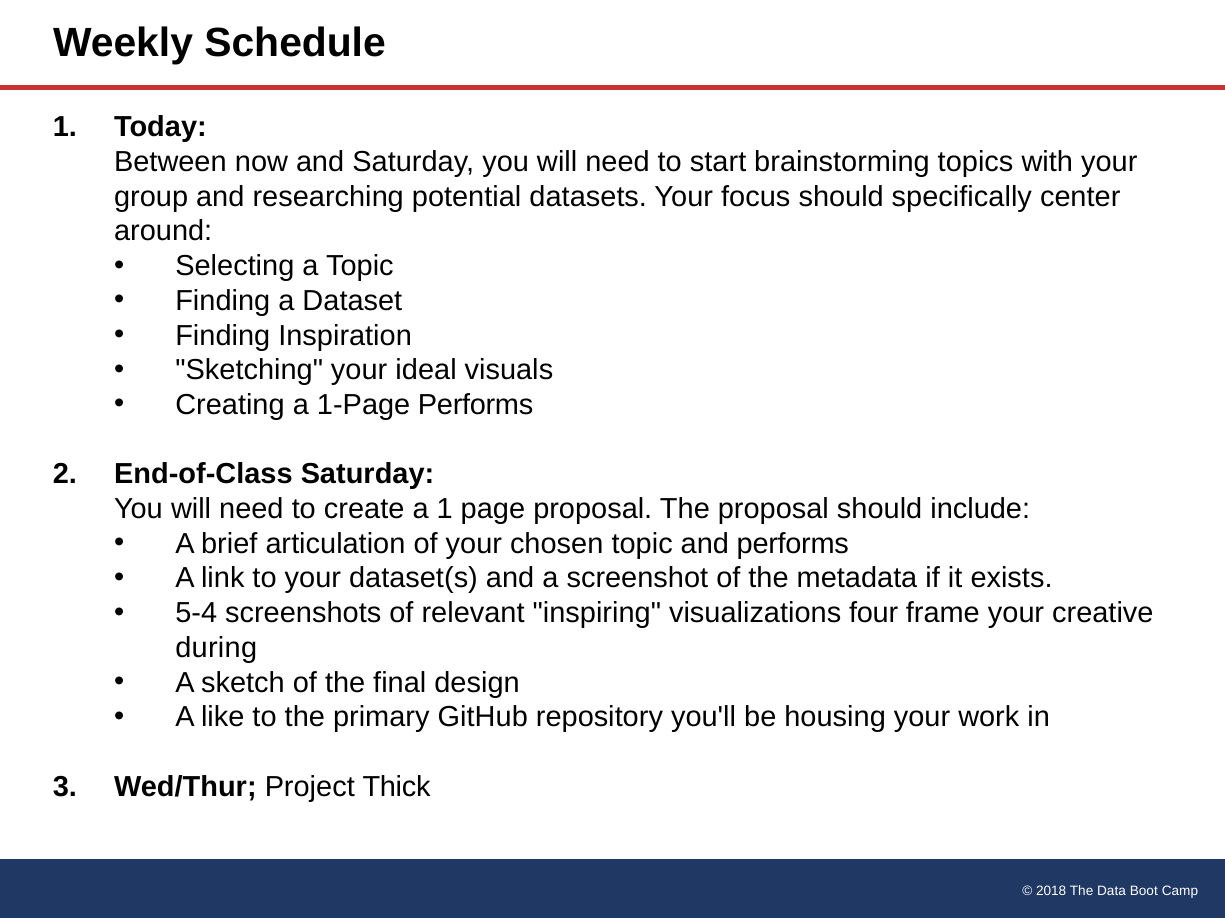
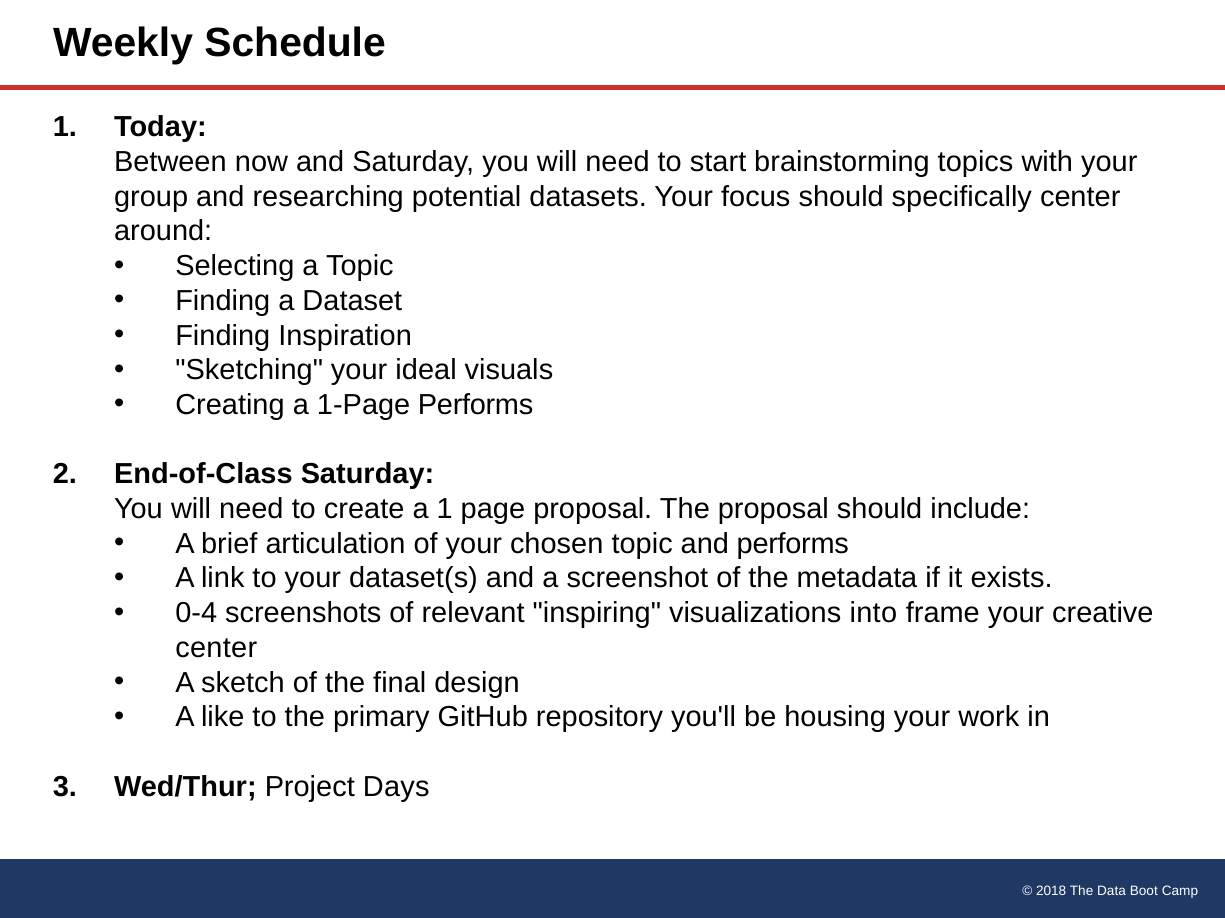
5-4: 5-4 -> 0-4 (196, 614)
four: four -> into (873, 614)
during: during -> center (216, 648)
Thick: Thick -> Days (396, 787)
